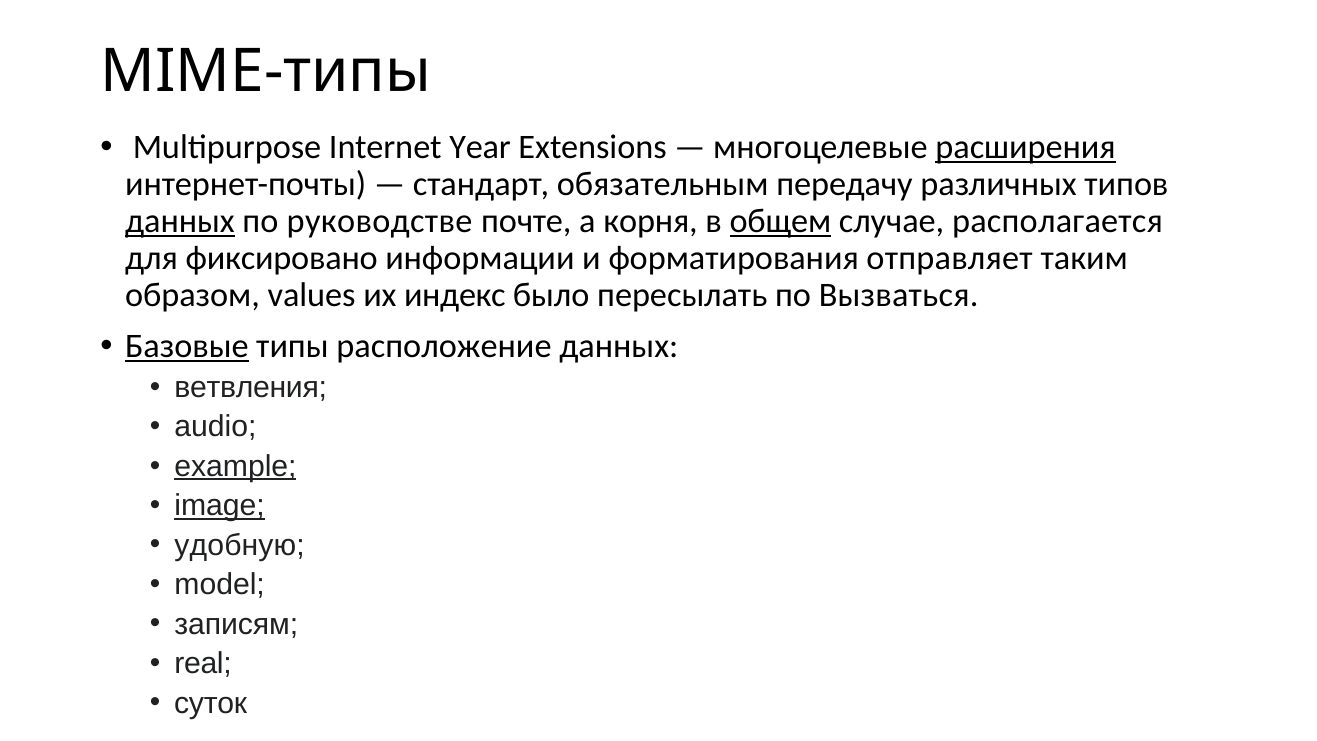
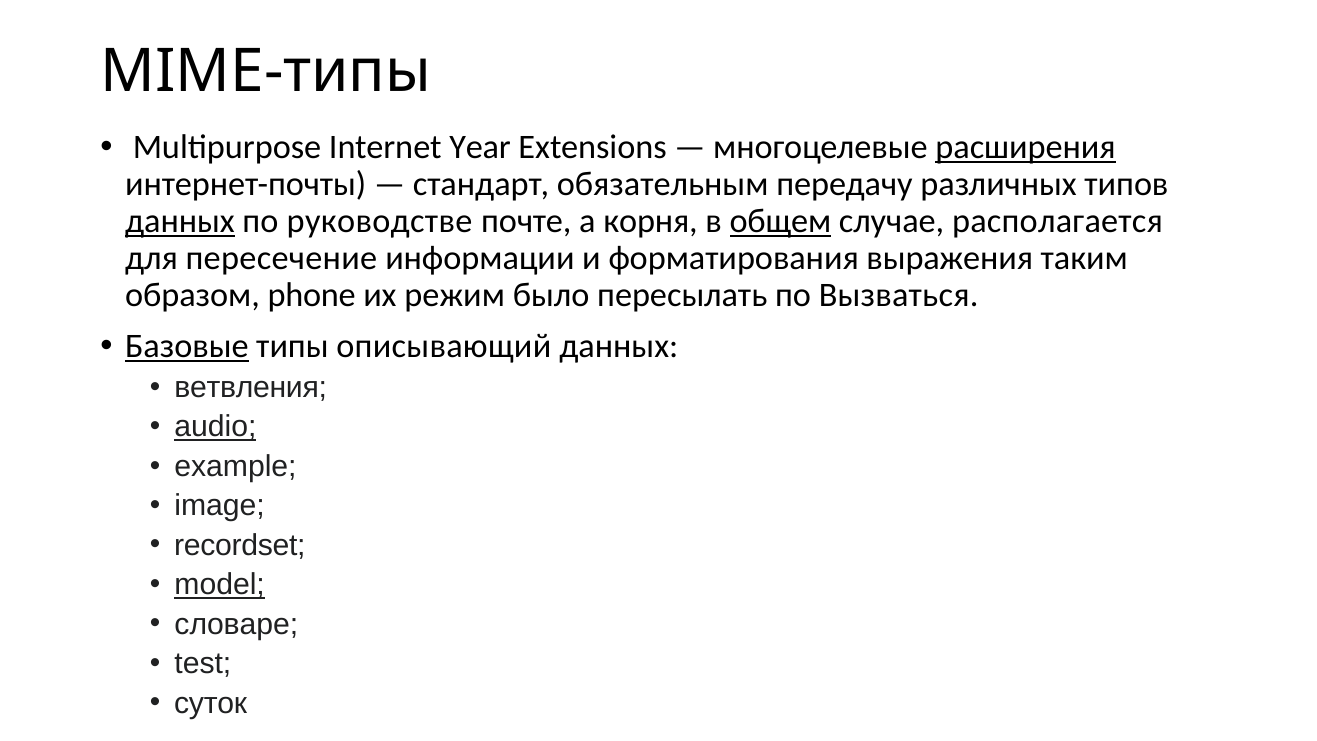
фиксировано: фиксировано -> пересечение (281, 258)
отправляет: отправляет -> выражения (950, 258)
values: values -> phone (312, 295)
индекс: индекс -> режим (455, 295)
расположение: расположение -> описывающий (444, 346)
audio underline: none -> present (215, 427)
example underline: present -> none (236, 466)
image underline: present -> none (220, 506)
удобную: удобную -> recordset (240, 545)
model underline: none -> present (220, 585)
записям: записям -> словаре (236, 624)
real: real -> test (203, 663)
